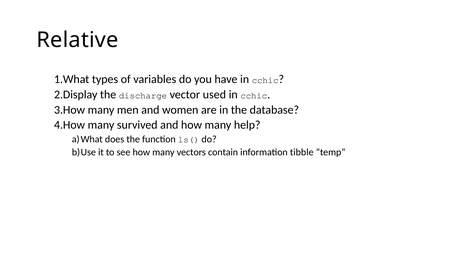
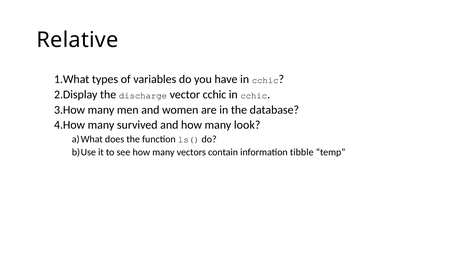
vector used: used -> cchic (214, 95)
help: help -> look (247, 125)
